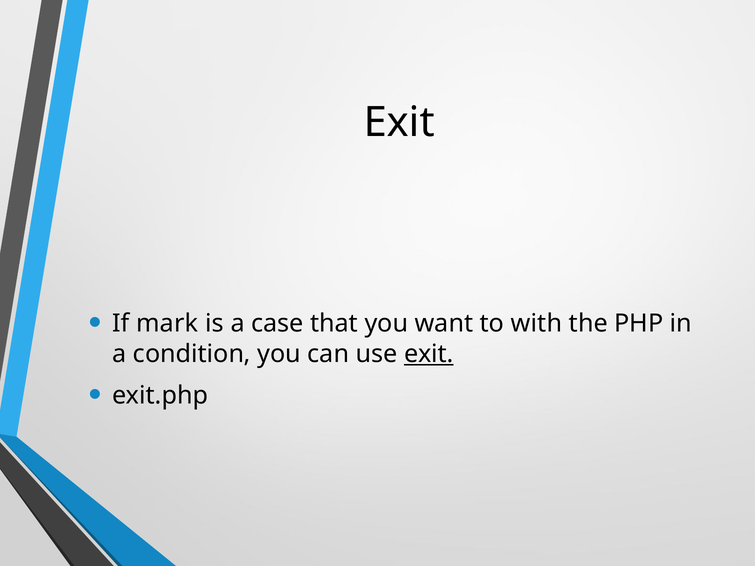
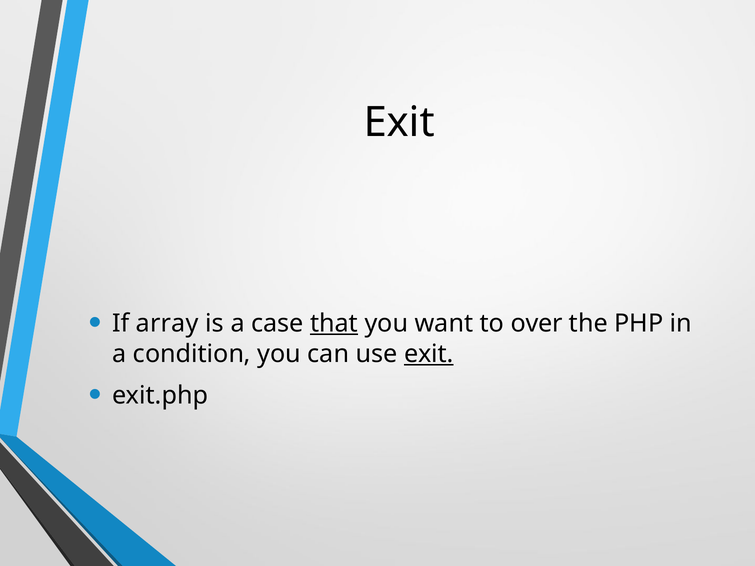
mark: mark -> array (167, 324)
that underline: none -> present (334, 324)
with: with -> over (537, 324)
